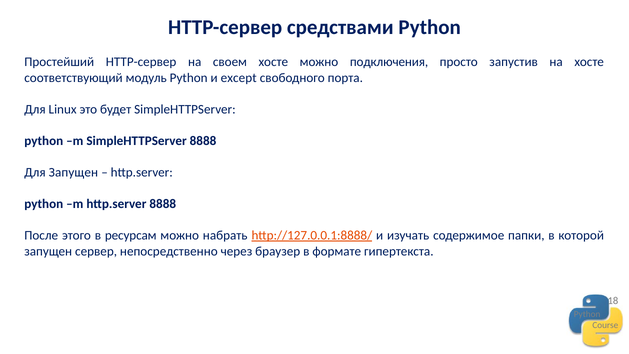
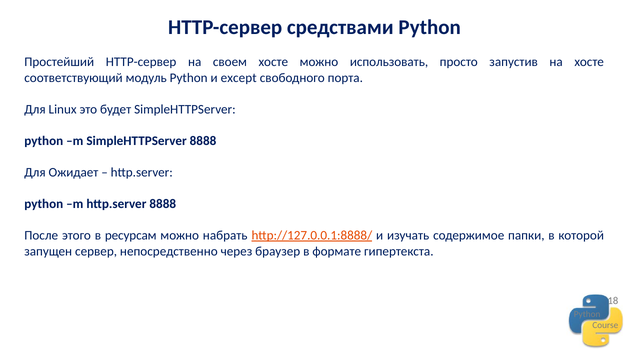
подключения: подключения -> использовать (389, 62)
Для Запущен: Запущен -> Ожидает (73, 172)
